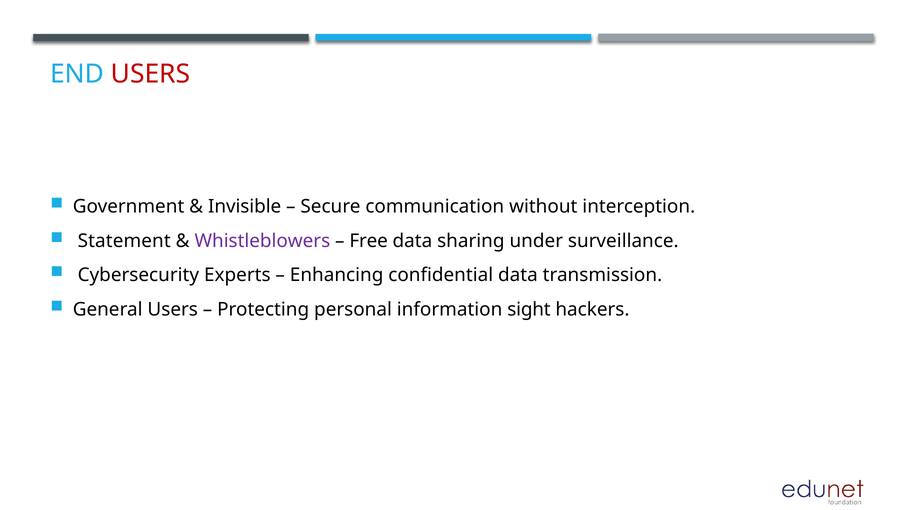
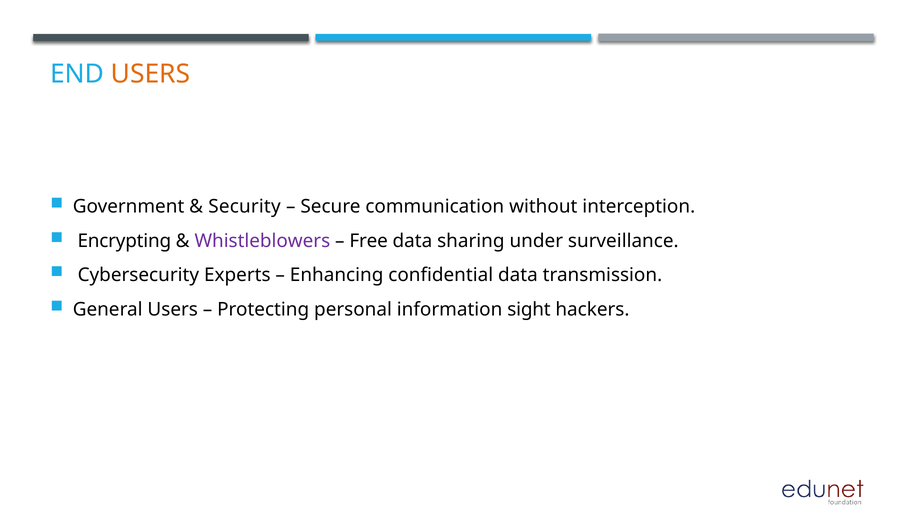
USERS colour: red -> orange (151, 74)
Invisible: Invisible -> Security (245, 206)
Statement: Statement -> Encrypting (124, 241)
